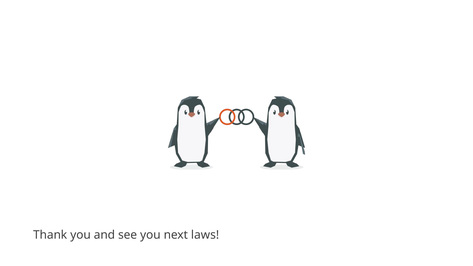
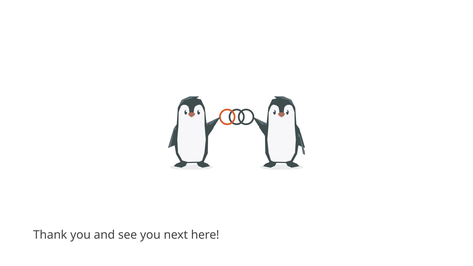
laws: laws -> here (205, 235)
